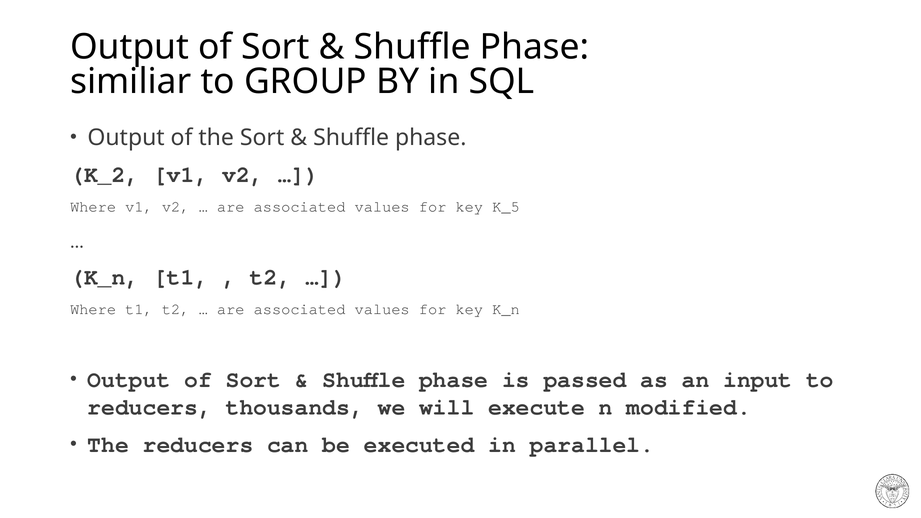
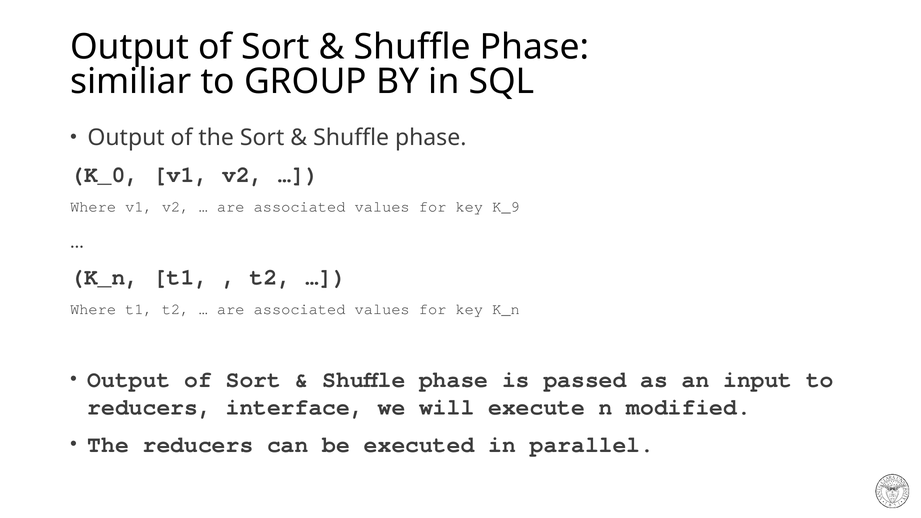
K_2: K_2 -> K_0 (105, 175)
K_5: K_5 -> K_9 (506, 207)
thousands: thousands -> interface (295, 407)
